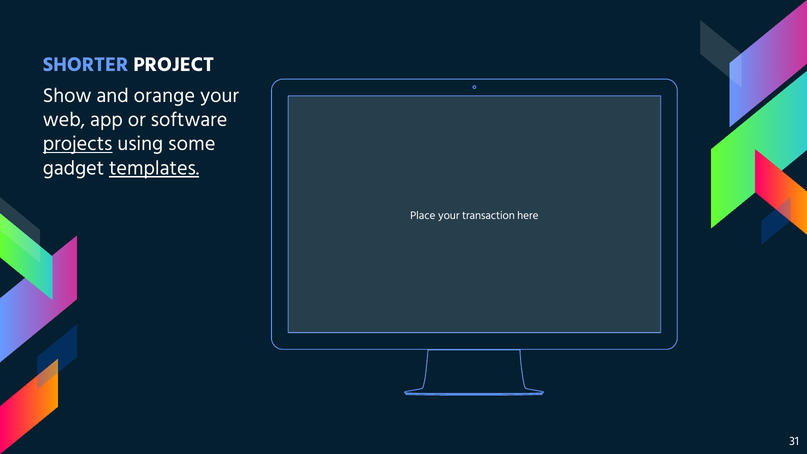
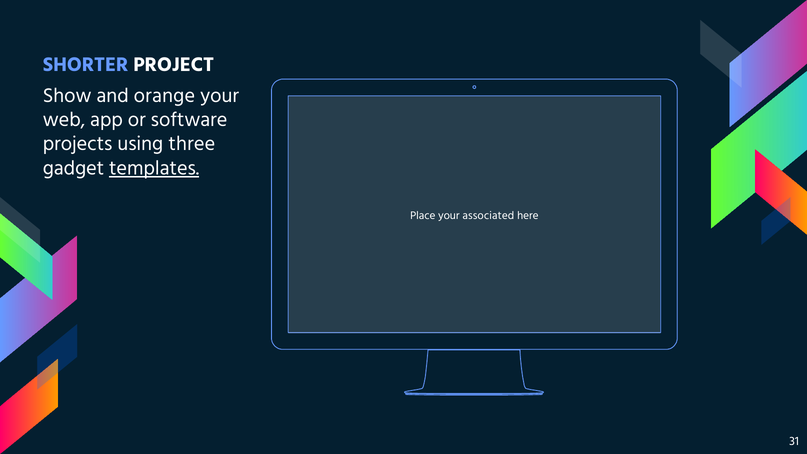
projects underline: present -> none (78, 144)
some: some -> three (192, 144)
transaction: transaction -> associated (488, 215)
